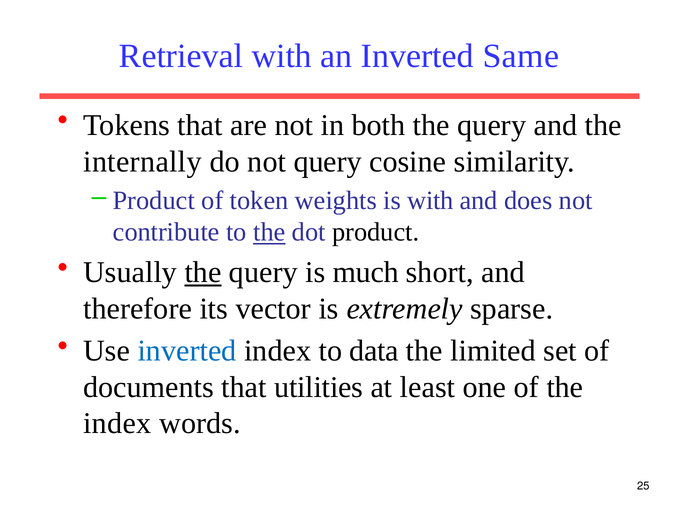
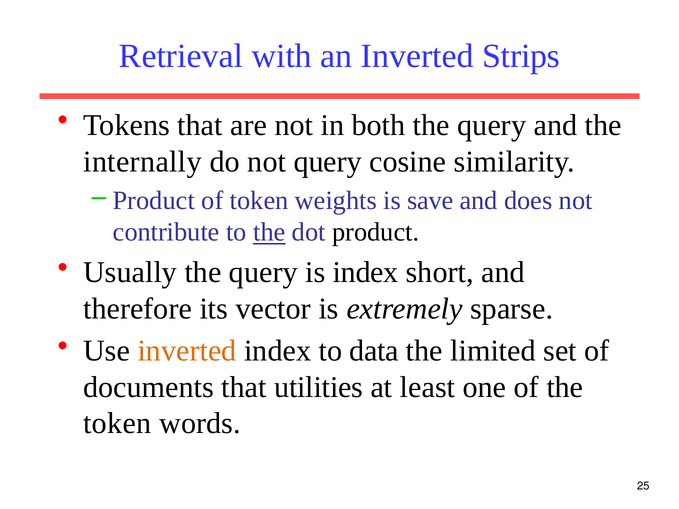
Same: Same -> Strips (521, 56)
is with: with -> save (430, 201)
the underline: present -> none (203, 273)
is much: much -> index (366, 273)
inverted colour: blue -> orange (187, 351)
index: index -> token (117, 424)
